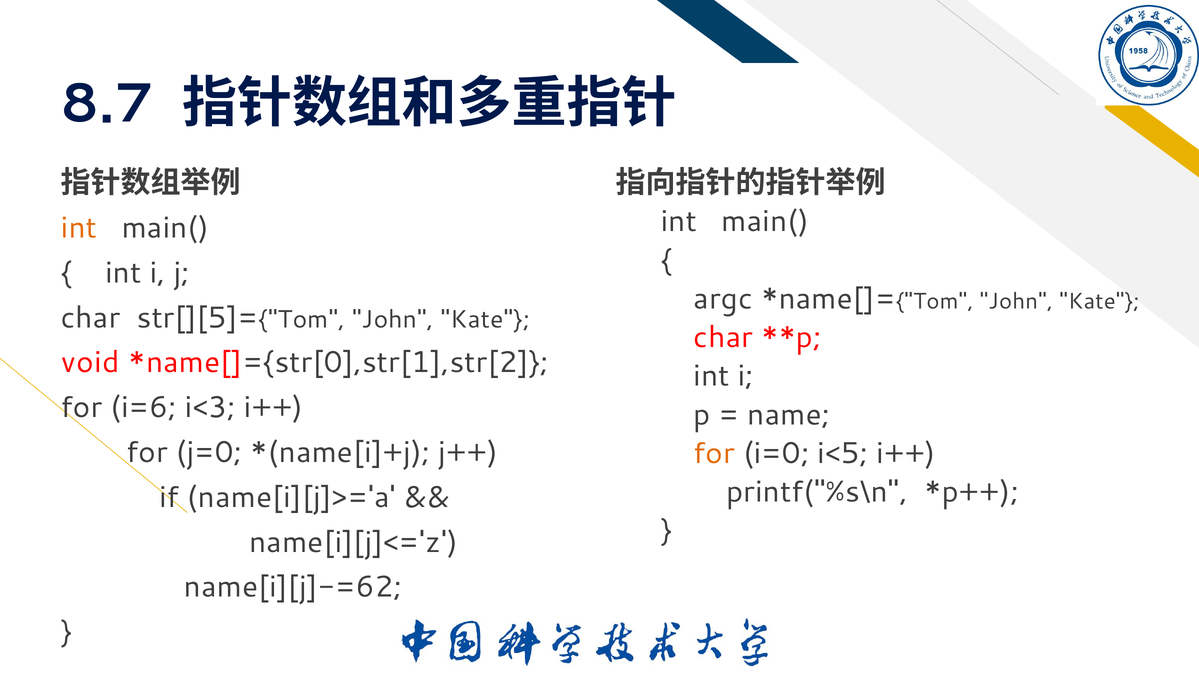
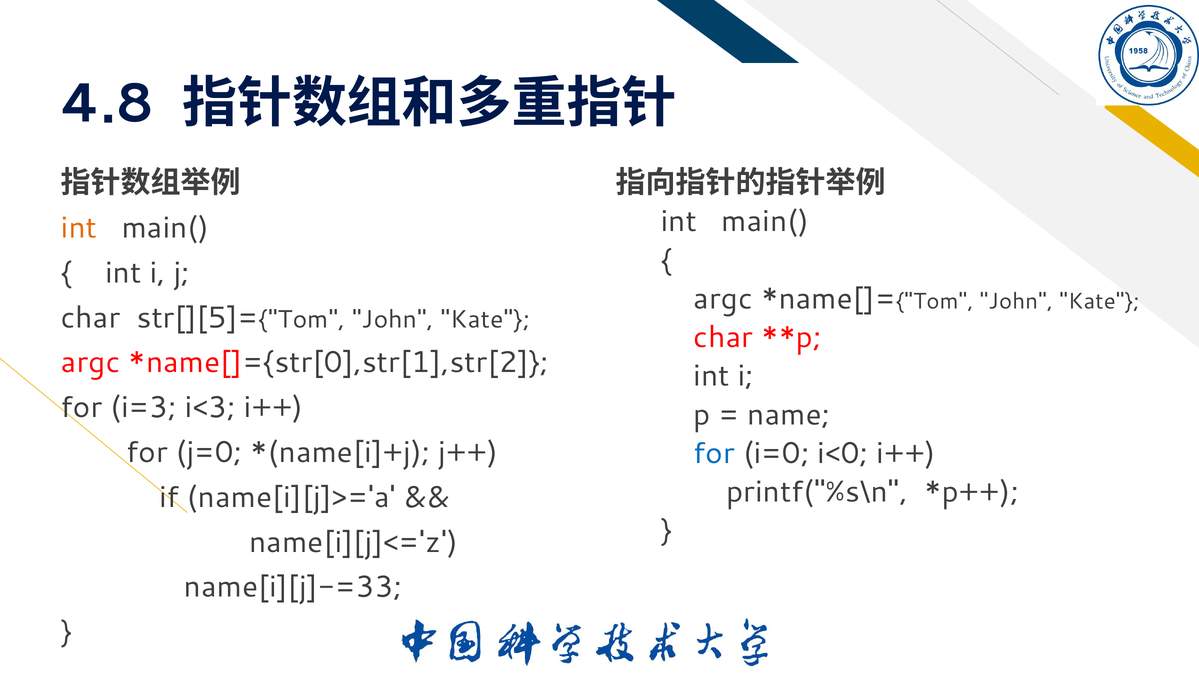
8.7: 8.7 -> 4.8 (107, 103)
void: void -> argc (91, 362)
i=6: i=6 -> i=3 (144, 407)
for colour: orange -> blue (714, 453)
i<5: i<5 -> i<0 (843, 453)
name[i][j]-=62: name[i][j]-=62 -> name[i][j]-=33 (293, 587)
